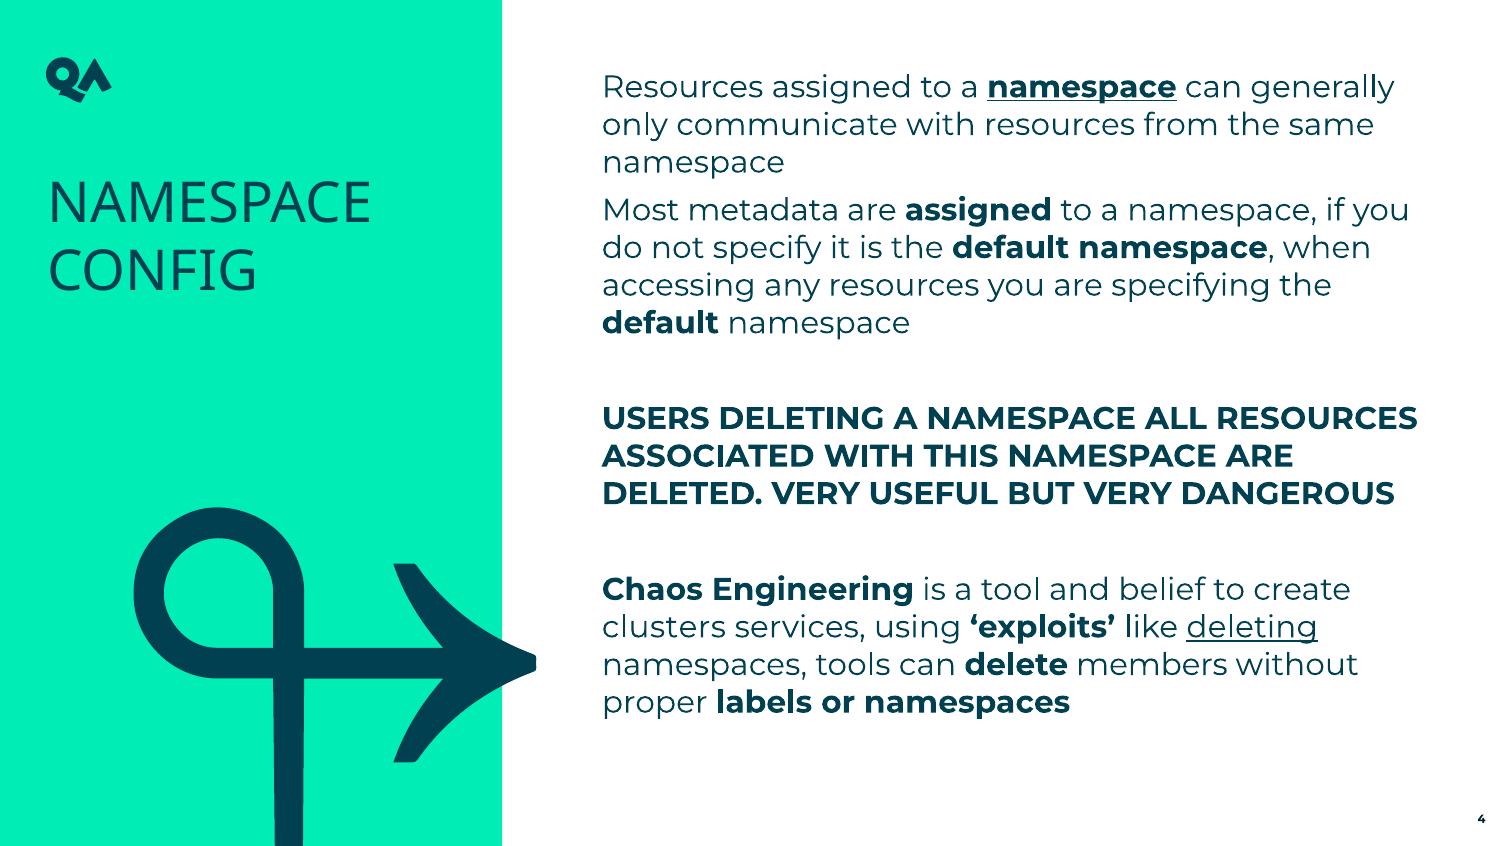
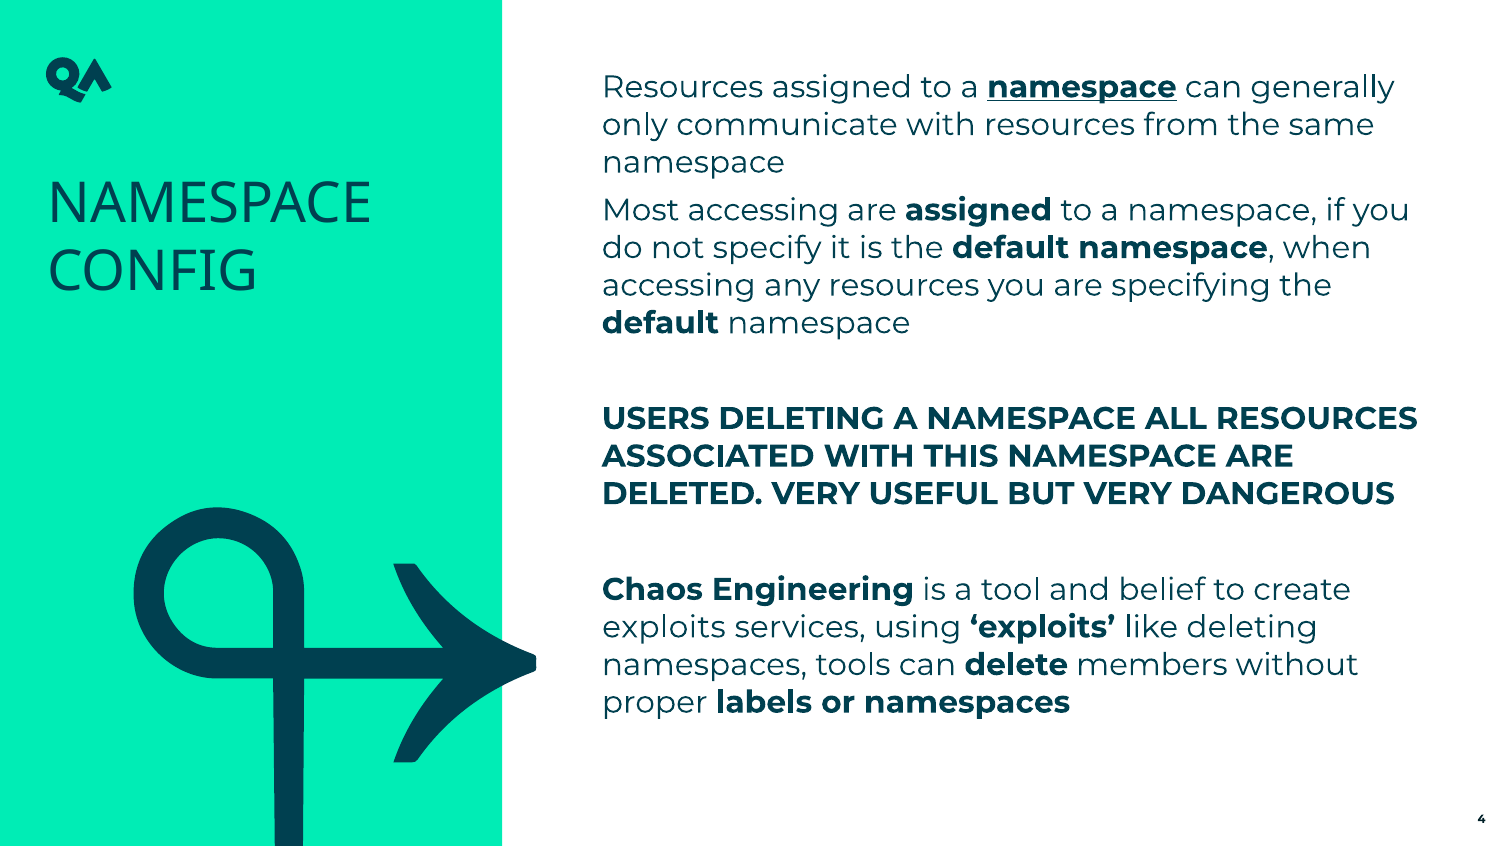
Most metadata: metadata -> accessing (763, 210)
clusters: clusters -> exploits (664, 627)
deleting underline: present -> none (1252, 627)
